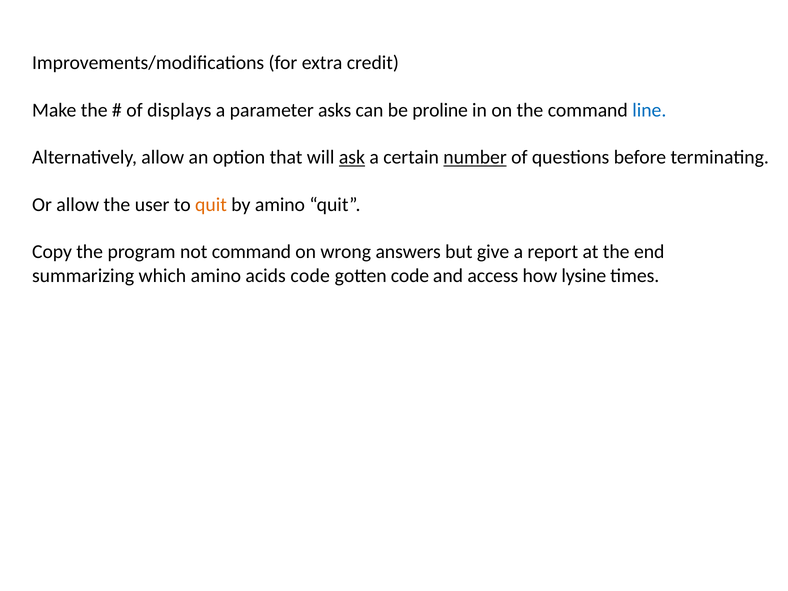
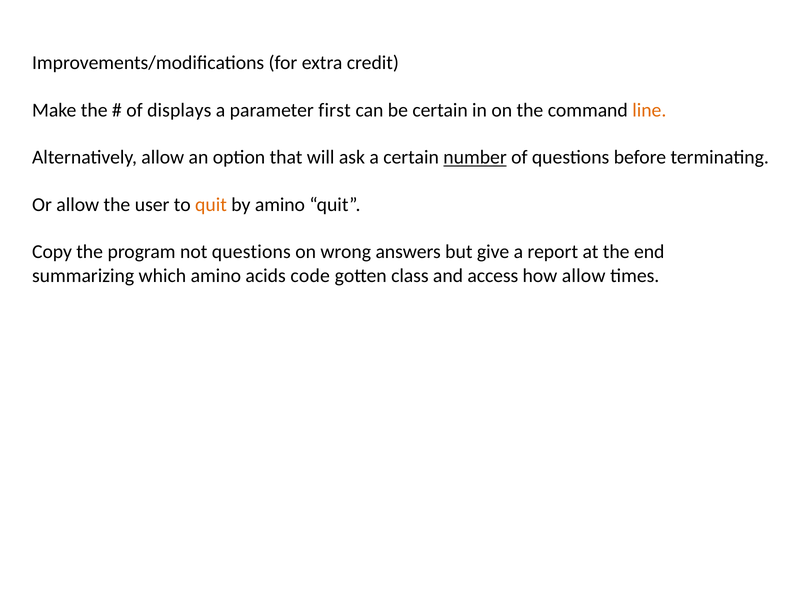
asks: asks -> first (335, 110)
be proline: proline -> certain (440, 110)
line colour: blue -> orange (649, 110)
ask underline: present -> none (352, 157)
not command: command -> questions (251, 252)
gotten code: code -> class (410, 276)
how lysine: lysine -> allow (584, 276)
